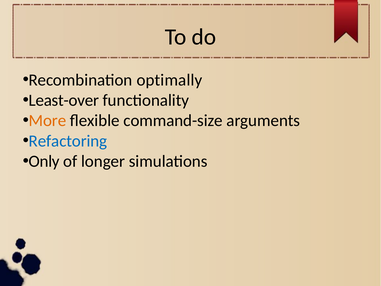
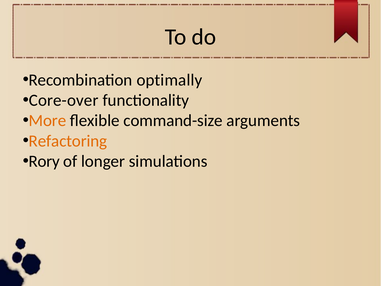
Least-over: Least-over -> Core-over (64, 100)
Refactoring colour: blue -> orange (68, 141)
Only: Only -> Rory (44, 161)
